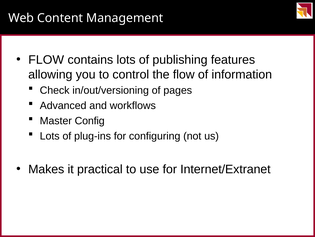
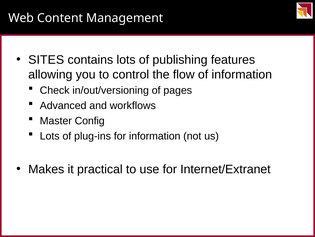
FLOW: FLOW -> SITES (46, 60)
for configuring: configuring -> information (155, 136)
